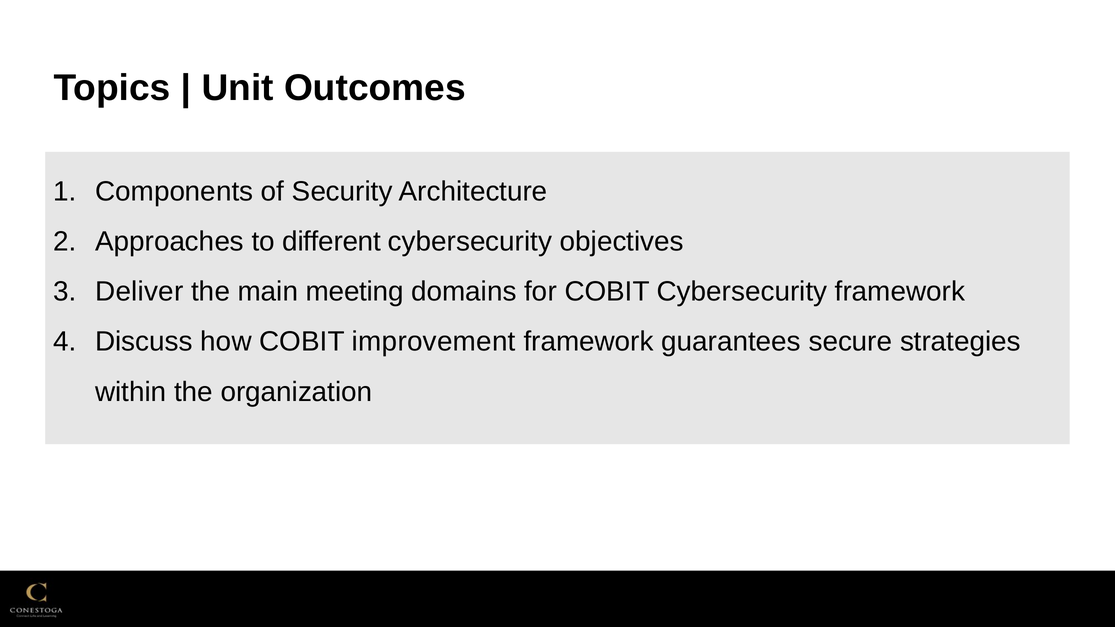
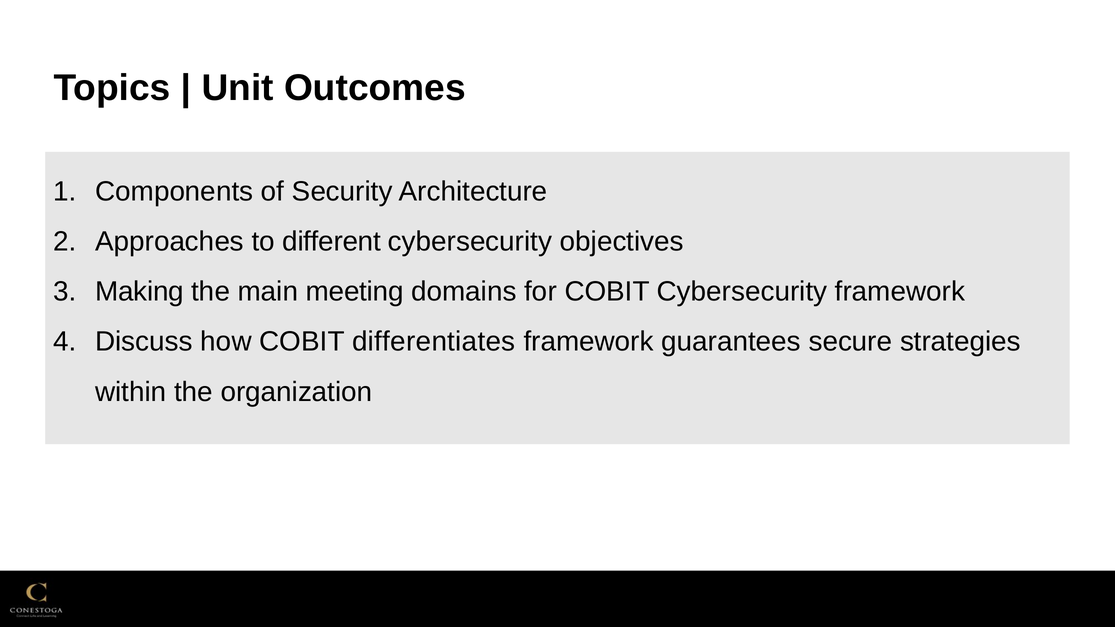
Deliver: Deliver -> Making (140, 292)
improvement: improvement -> differentiates (434, 342)
